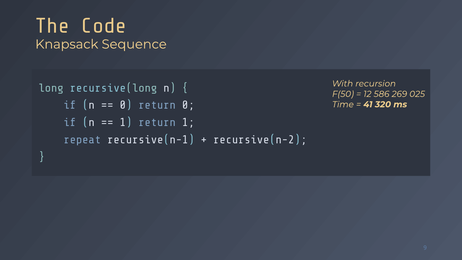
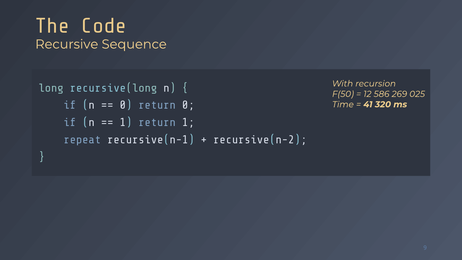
Knapsack: Knapsack -> Recursive (67, 44)
